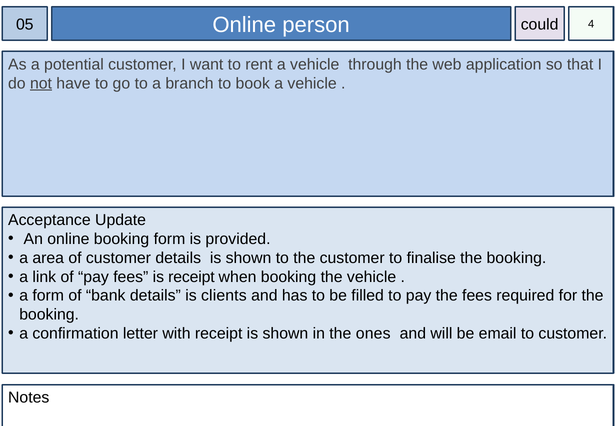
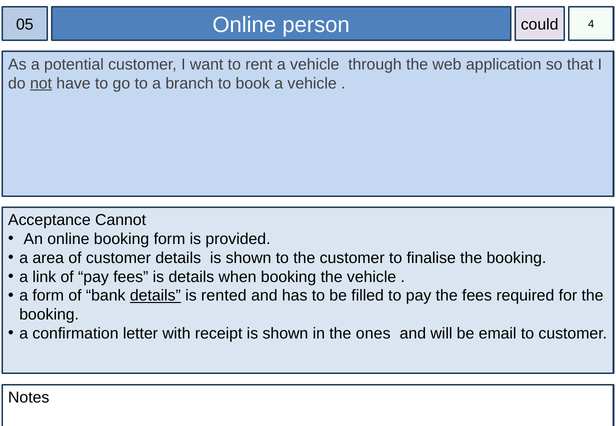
Update: Update -> Cannot (121, 220)
is receipt: receipt -> details (191, 277)
details underline: none -> present (155, 296)
clients: clients -> rented (224, 296)
